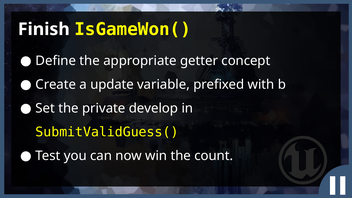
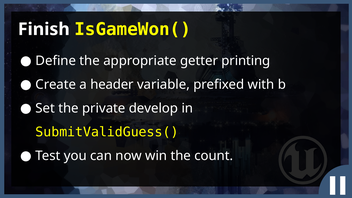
concept: concept -> printing (246, 61)
update: update -> header (112, 84)
